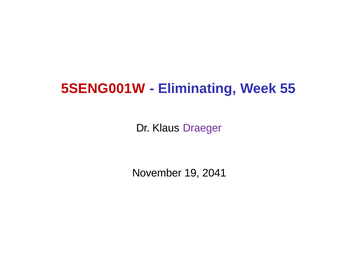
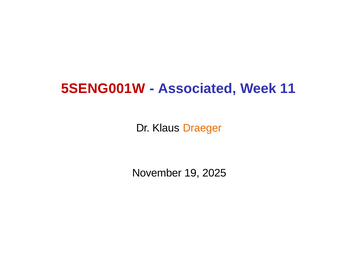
Eliminating: Eliminating -> Associated (197, 88)
55: 55 -> 11 (288, 88)
Draeger colour: purple -> orange (202, 128)
2041: 2041 -> 2025 (214, 173)
